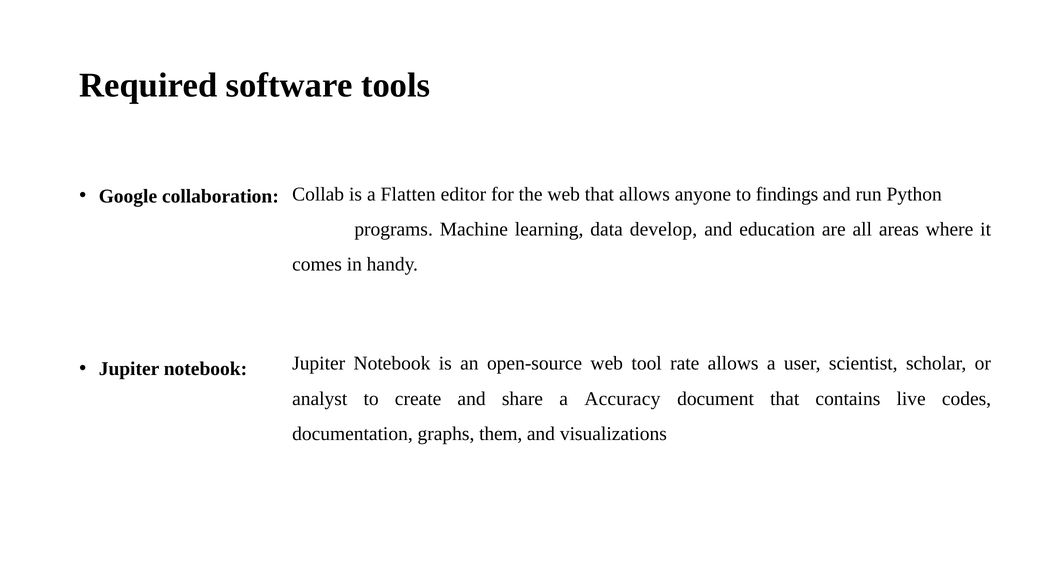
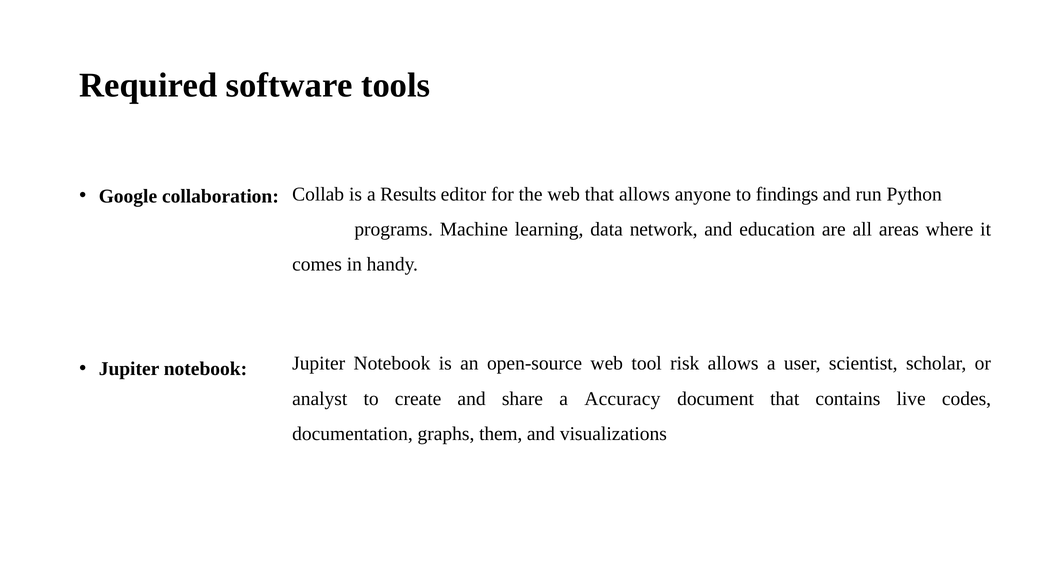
Flatten: Flatten -> Results (408, 194)
develop: develop -> network (664, 229)
rate: rate -> risk (685, 364)
